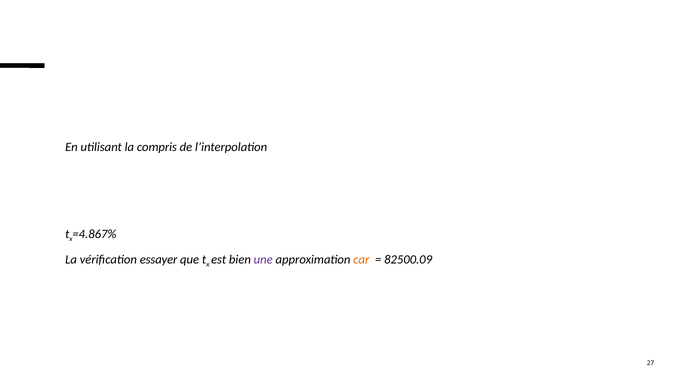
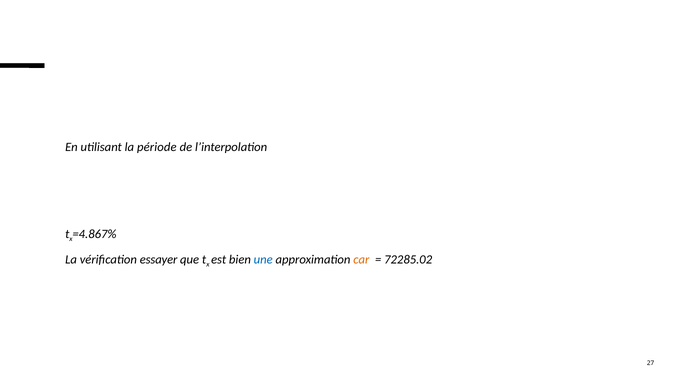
compris: compris -> période (157, 147)
une colour: purple -> blue (263, 259)
82500.09: 82500.09 -> 72285.02 (408, 259)
